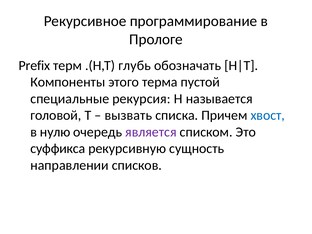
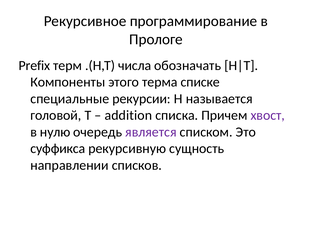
глубь: глубь -> числа (135, 65)
пустой: пустой -> списке (200, 82)
рекурсия: рекурсия -> рекурсии (141, 99)
вызвать: вызвать -> addition (128, 115)
хвост colour: blue -> purple (268, 115)
